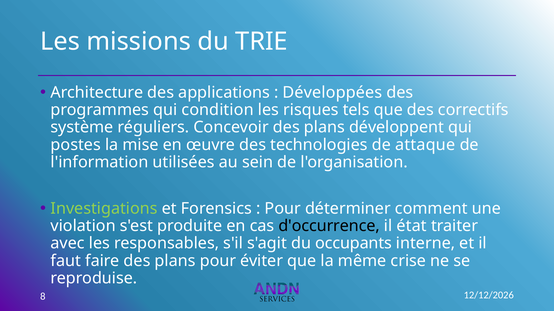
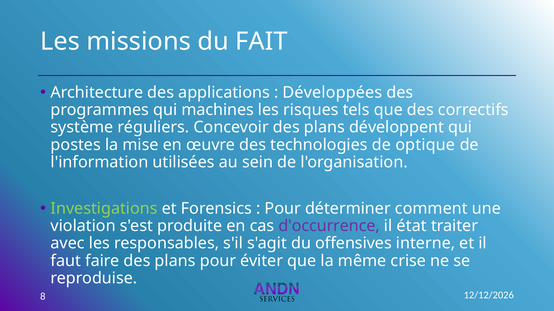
TRIE: TRIE -> FAIT (261, 41)
condition: condition -> machines (218, 110)
attaque: attaque -> optique (425, 145)
d'occurrence colour: black -> purple (329, 226)
occupants: occupants -> offensives (353, 244)
